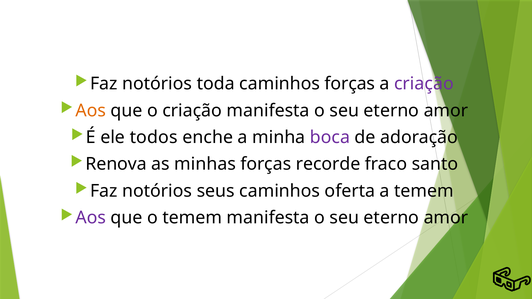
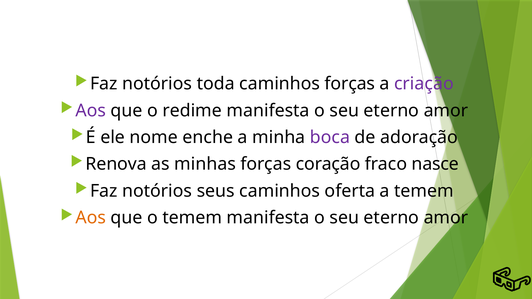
Aos colour: orange -> purple (91, 111)
o criação: criação -> redime (192, 111)
todos: todos -> nome (154, 137)
recorde: recorde -> coração (328, 164)
santo: santo -> nasce (435, 164)
Aos colour: purple -> orange (91, 218)
